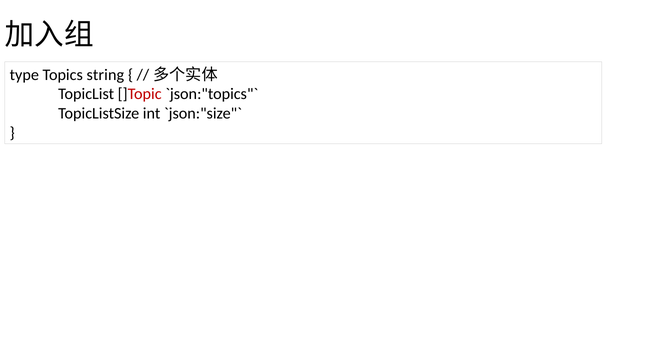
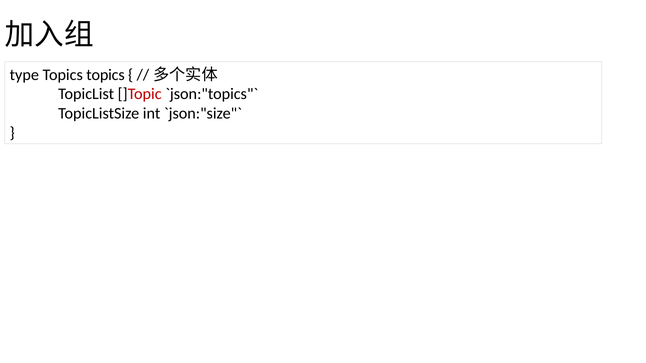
Topics string: string -> topics (106, 75)
